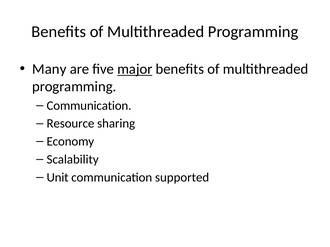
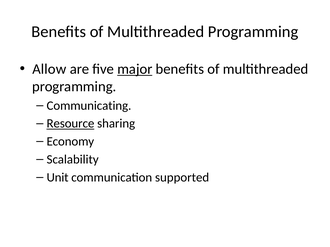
Many: Many -> Allow (49, 69)
Communication: Communication -> Communicating (89, 106)
Resource underline: none -> present (70, 124)
